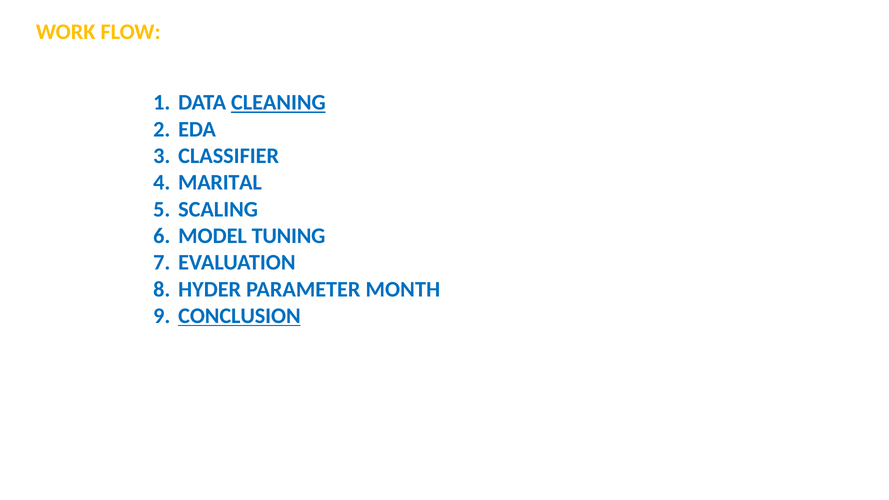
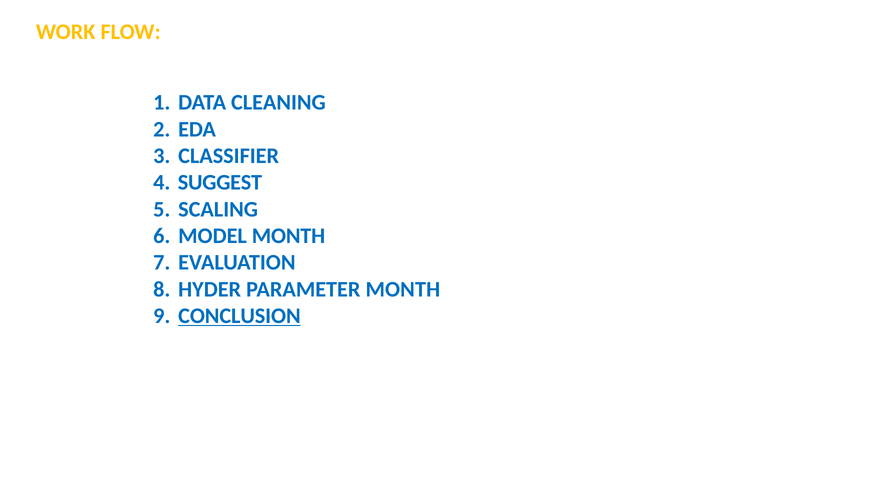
CLEANING underline: present -> none (278, 103)
MARITAL: MARITAL -> SUGGEST (220, 183)
MODEL TUNING: TUNING -> MONTH (289, 236)
